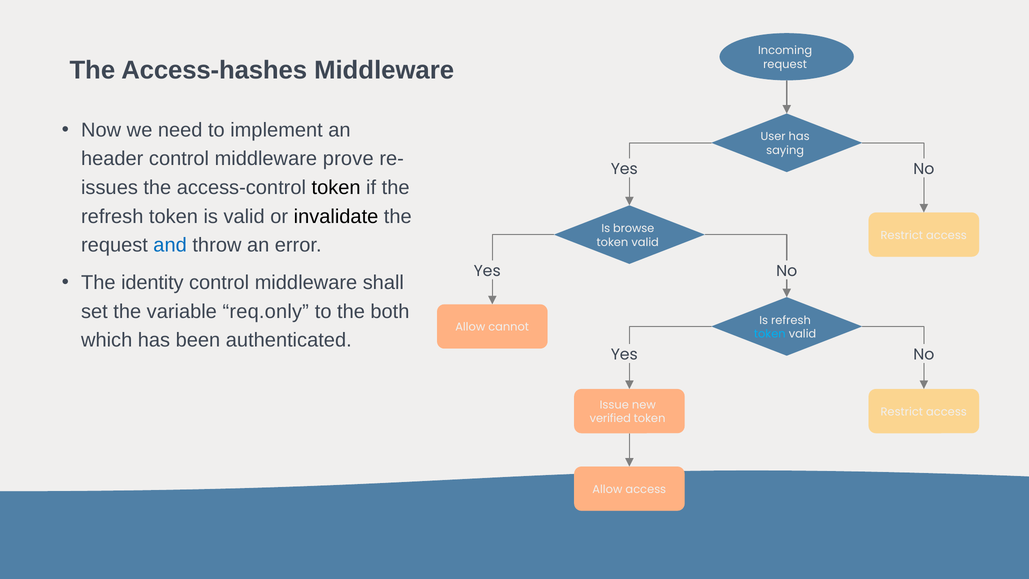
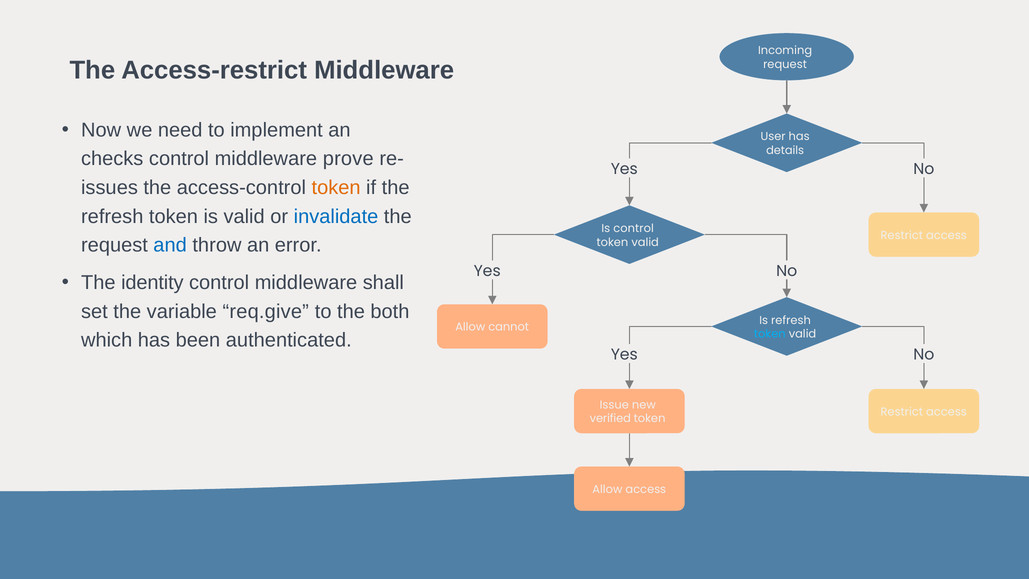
Access-hashes: Access-hashes -> Access-restrict (214, 70)
header: header -> checks (112, 159)
saying: saying -> details (785, 150)
token colour: black -> orange (336, 188)
invalidate colour: black -> blue (336, 216)
Is browse: browse -> control (634, 228)
req.only: req.only -> req.give (266, 311)
